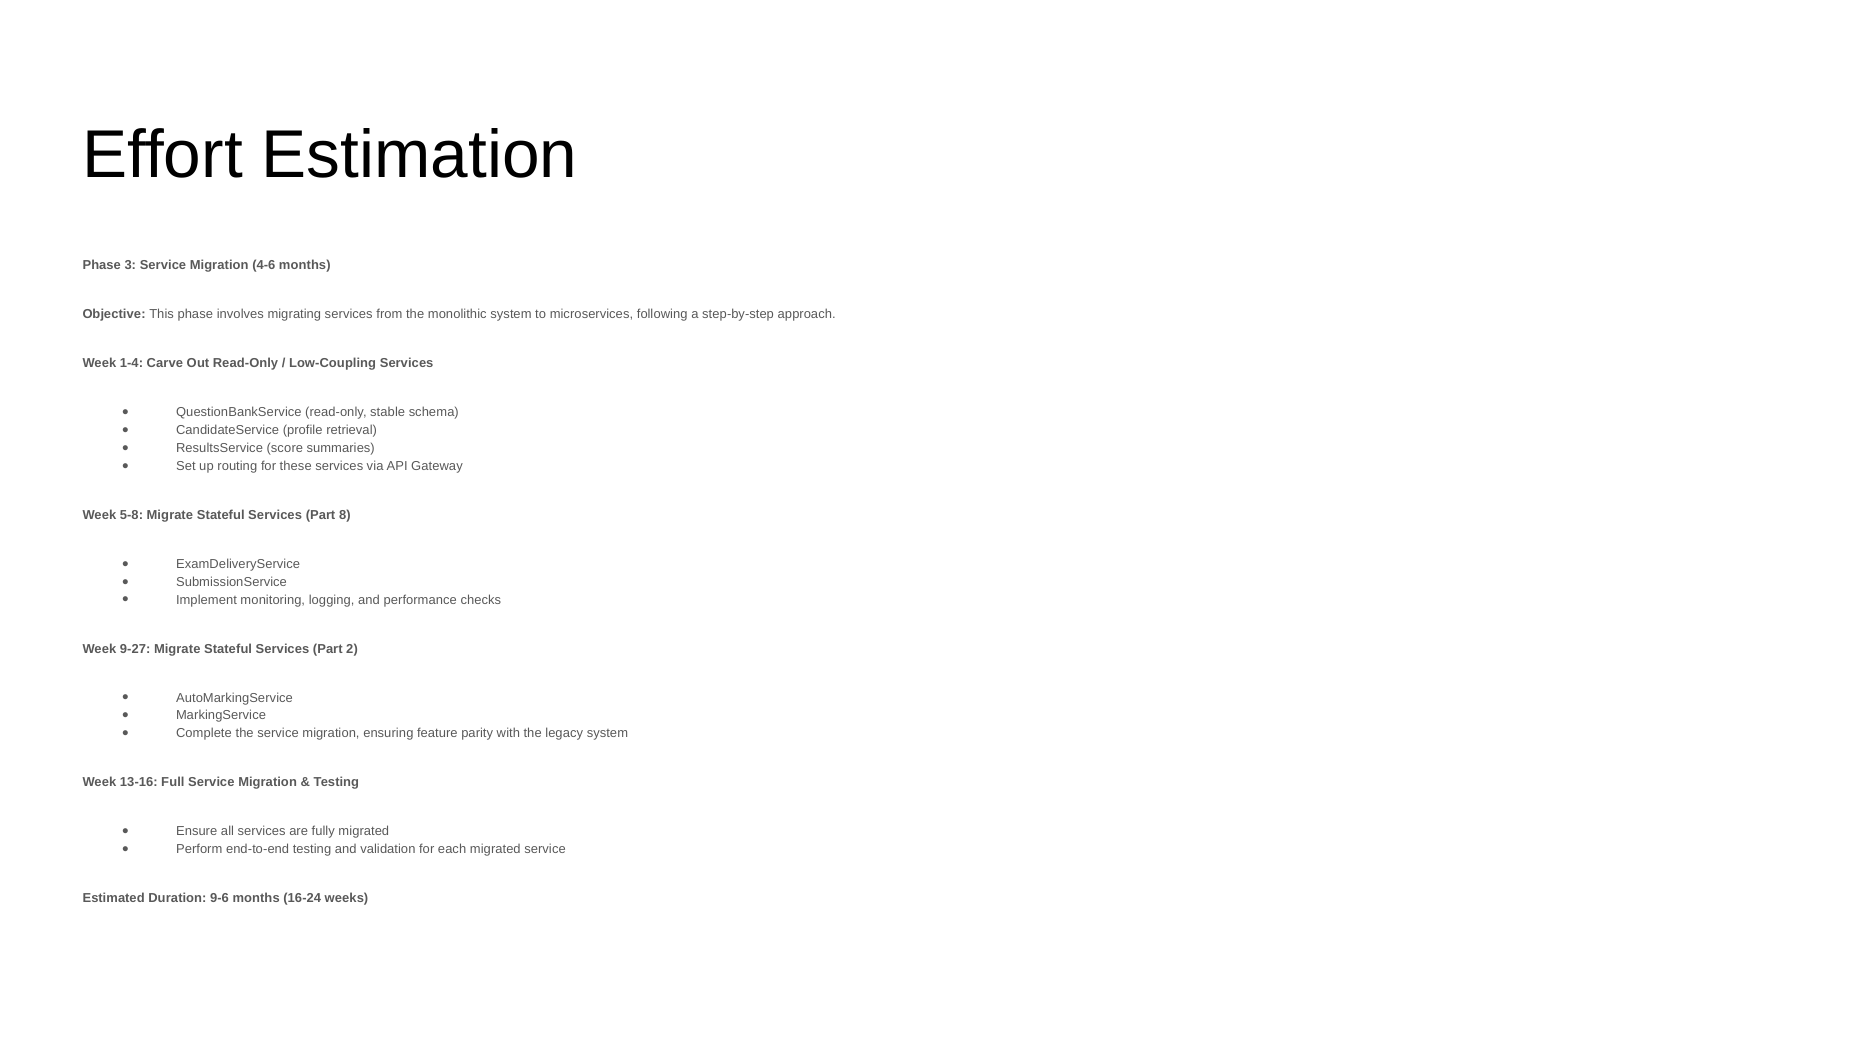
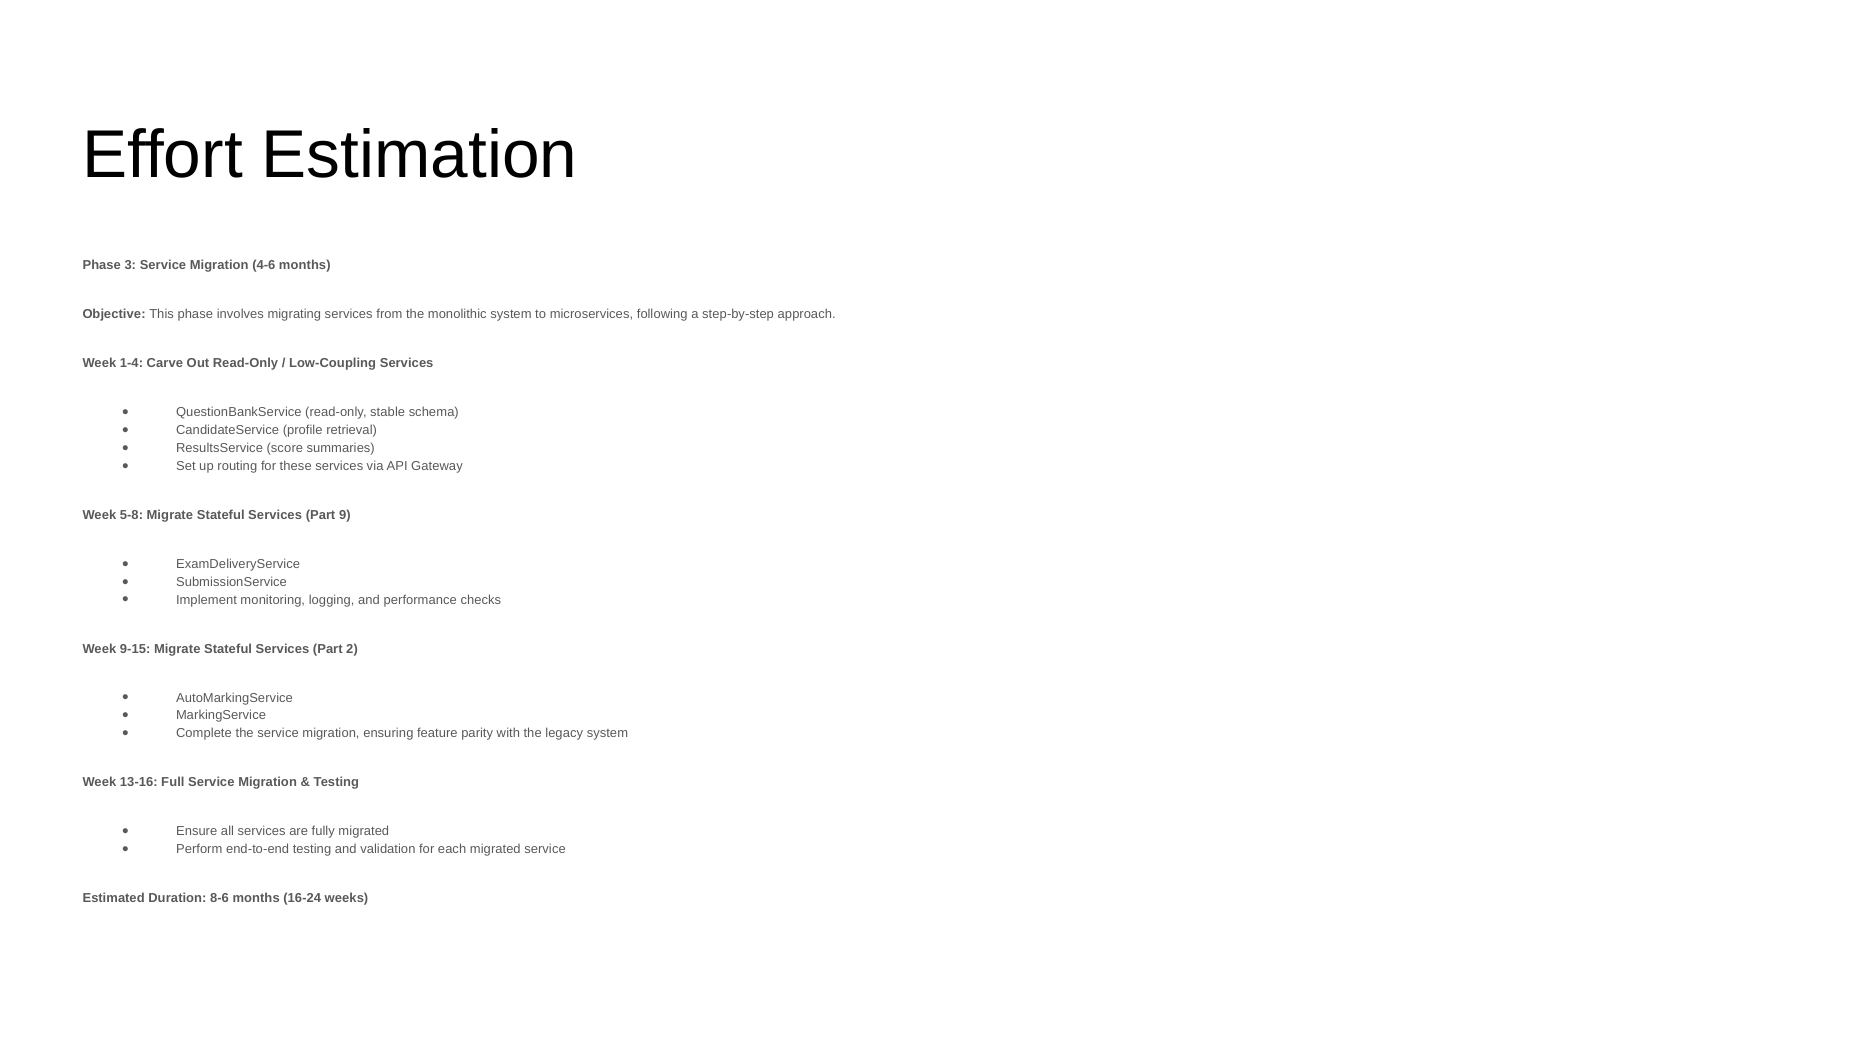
8: 8 -> 9 (345, 515)
9-27: 9-27 -> 9-15 (135, 649)
9-6: 9-6 -> 8-6 (219, 898)
